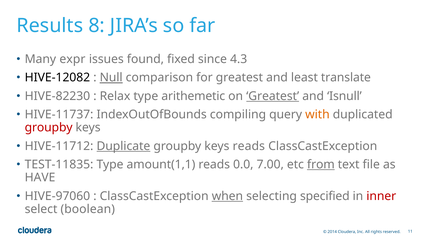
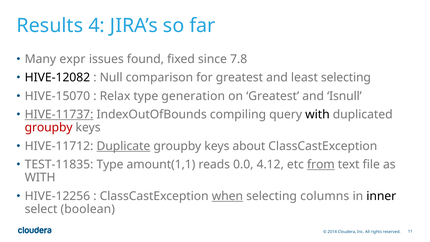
8: 8 -> 4 (97, 26)
4.3: 4.3 -> 7.8 (239, 59)
Null underline: present -> none (111, 78)
least translate: translate -> selecting (346, 78)
HIVE-82230: HIVE-82230 -> HIVE-15070 (57, 96)
arithemetic: arithemetic -> generation (193, 96)
Greatest underline: present -> none (273, 96)
HIVE-11737 underline: none -> present (59, 115)
with colour: orange -> black (317, 115)
keys reads: reads -> about (249, 146)
7.00: 7.00 -> 4.12 (270, 165)
HAVE: HAVE -> WITH (40, 178)
HIVE-97060: HIVE-97060 -> HIVE-12256 (57, 196)
specified: specified -> columns (325, 196)
inner colour: red -> black (381, 196)
